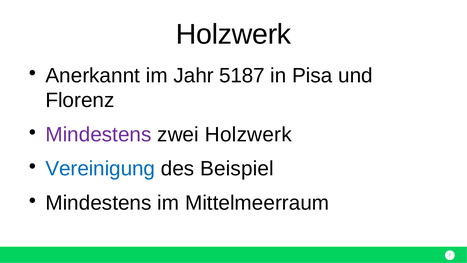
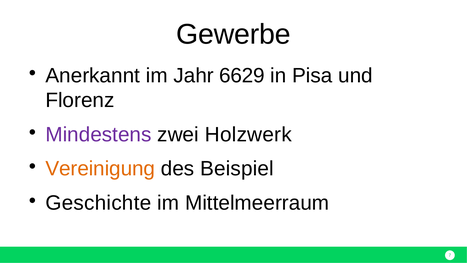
Holzwerk: Holzwerk -> Gewerbe (234, 34)
5187: 5187 -> 6629 (242, 75)
Vereinigung colour: blue -> orange (100, 169)
Mindestens: Mindestens -> Geschichte (98, 203)
